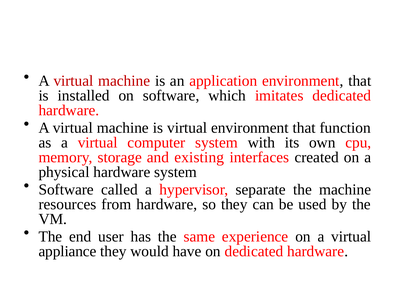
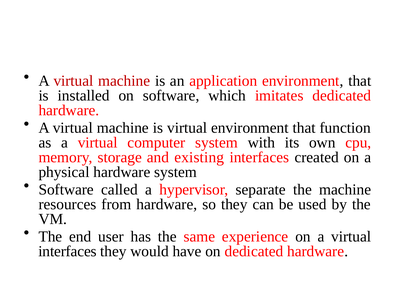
appliance: appliance -> interfaces (68, 252)
